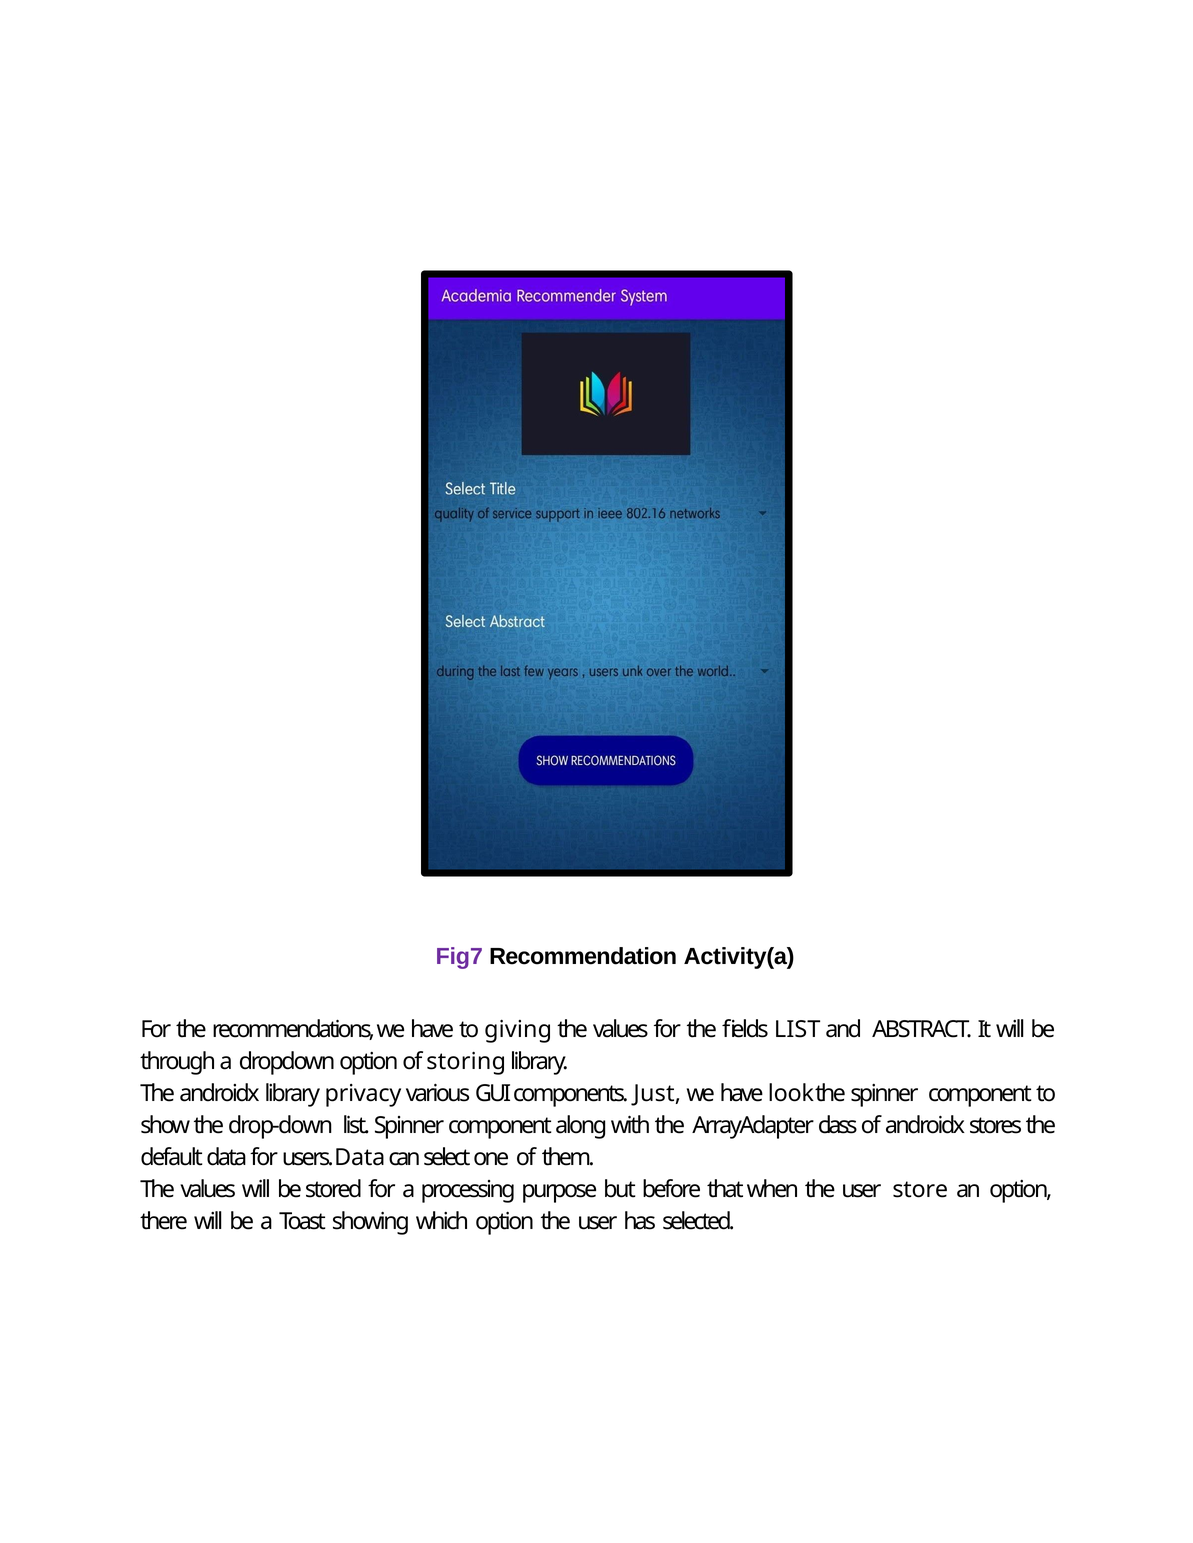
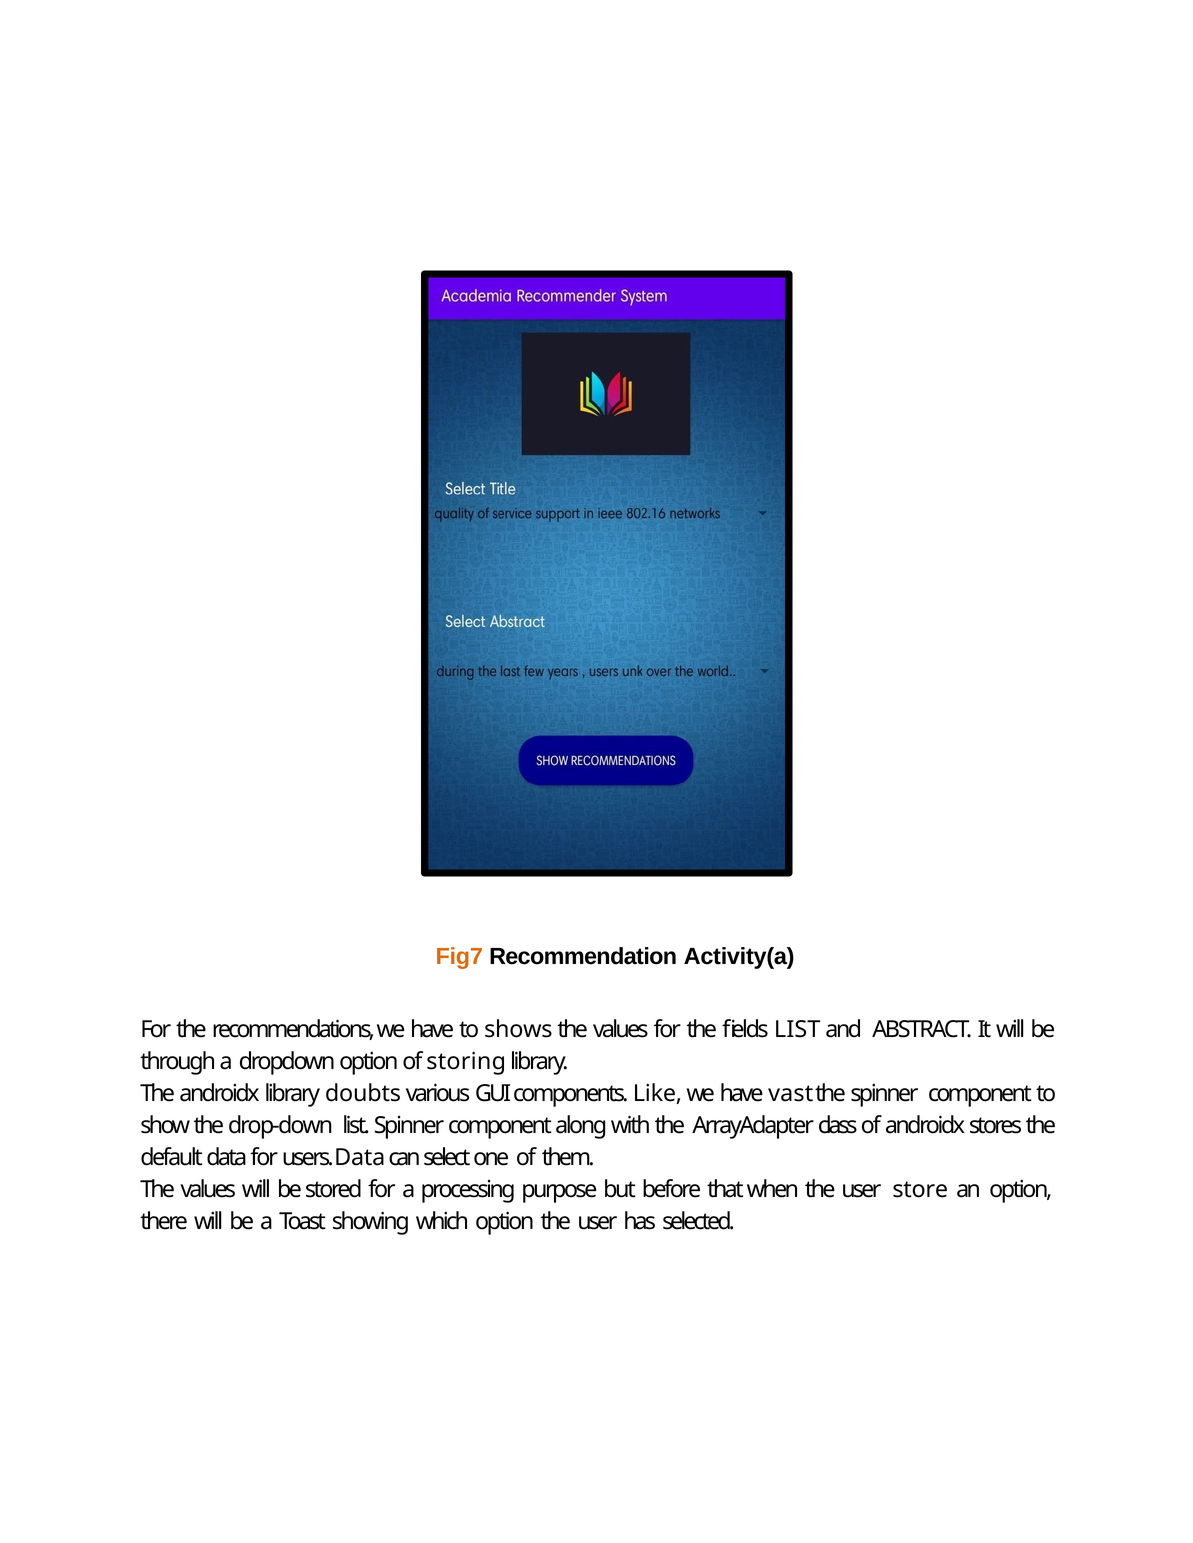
Fig7 colour: purple -> orange (459, 957)
giving: giving -> shows (518, 1030)
privacy: privacy -> doubts (363, 1094)
Just: Just -> Like (657, 1094)
look: look -> vast (791, 1094)
